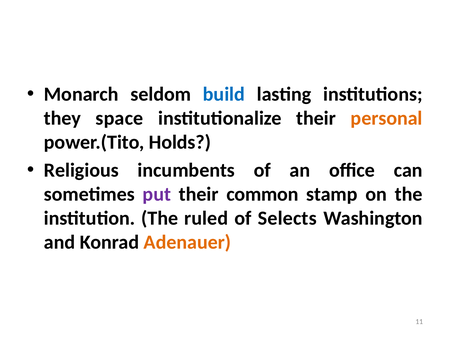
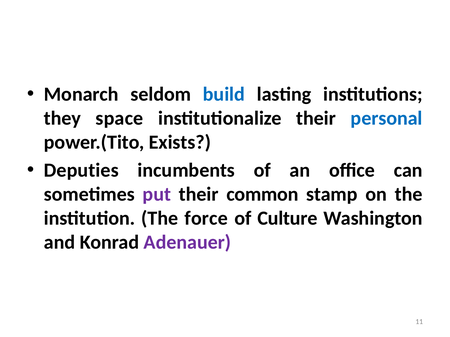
personal colour: orange -> blue (387, 118)
Holds: Holds -> Exists (180, 142)
Religious: Religious -> Deputies (81, 170)
ruled: ruled -> force (206, 218)
Selects: Selects -> Culture (287, 218)
Adenauer colour: orange -> purple (187, 242)
